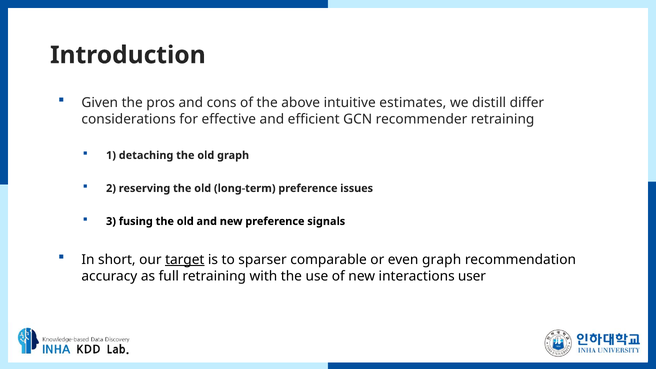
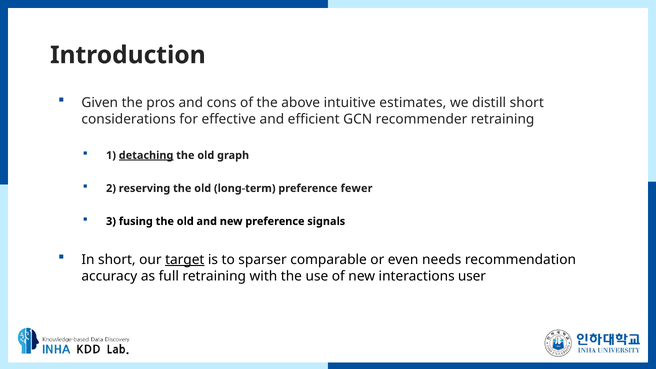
distill differ: differ -> short (527, 103)
detaching underline: none -> present (146, 155)
issues: issues -> fewer (357, 188)
even graph: graph -> needs (442, 260)
